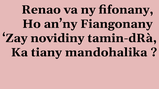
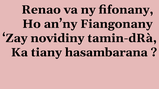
mandohalika: mandohalika -> hasambarana (106, 53)
